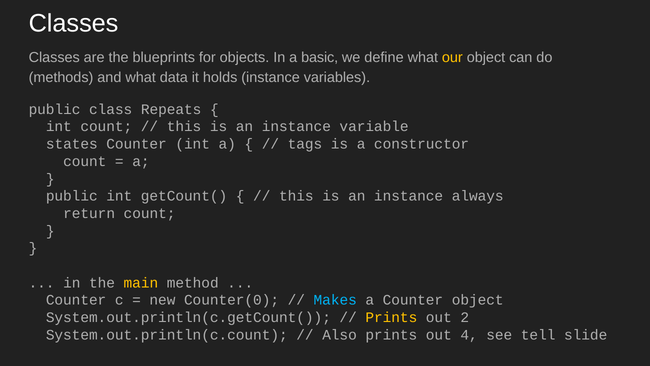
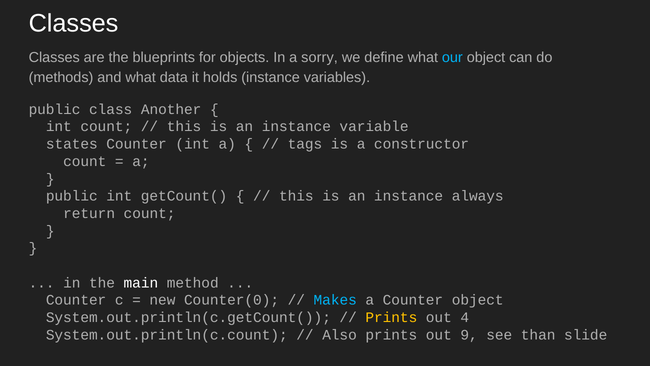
basic: basic -> sorry (320, 58)
our colour: yellow -> light blue (452, 58)
Repeats: Repeats -> Another (171, 109)
main colour: yellow -> white (141, 283)
2: 2 -> 4 (465, 317)
4: 4 -> 9 (469, 334)
tell: tell -> than (538, 334)
